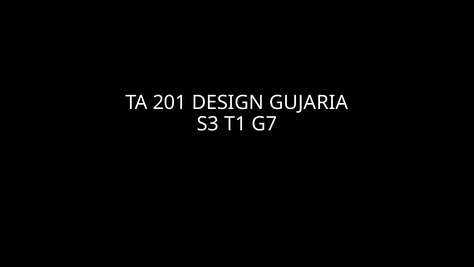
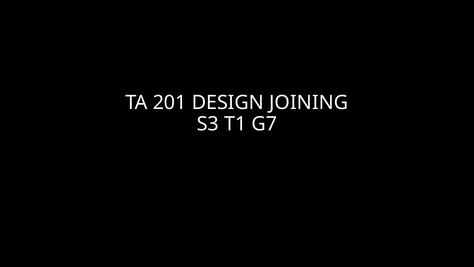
GUJARIA: GUJARIA -> JOINING (309, 103)
